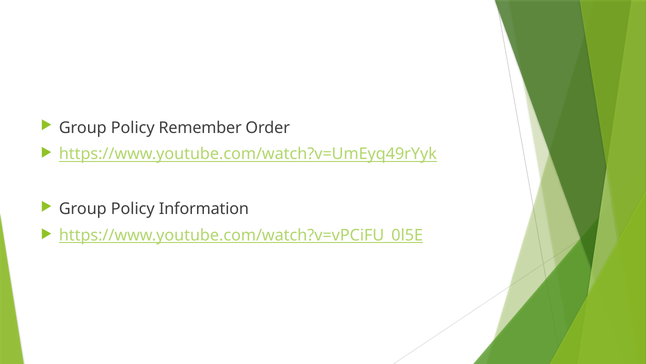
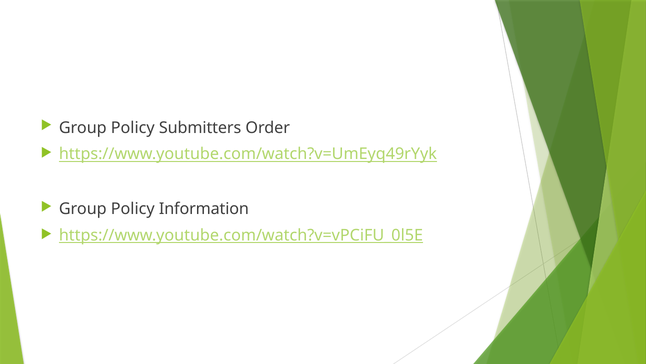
Remember: Remember -> Submitters (200, 128)
